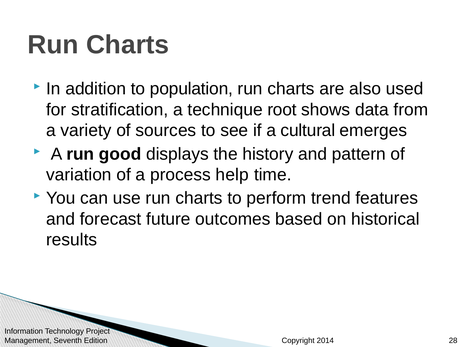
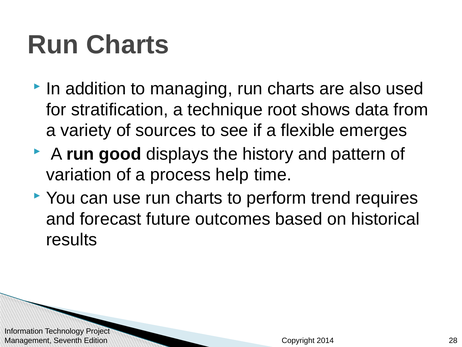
population: population -> managing (191, 89)
cultural: cultural -> flexible (308, 130)
features: features -> requires (387, 198)
